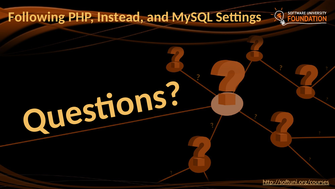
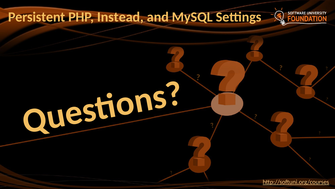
Following: Following -> Persistent (37, 17)
